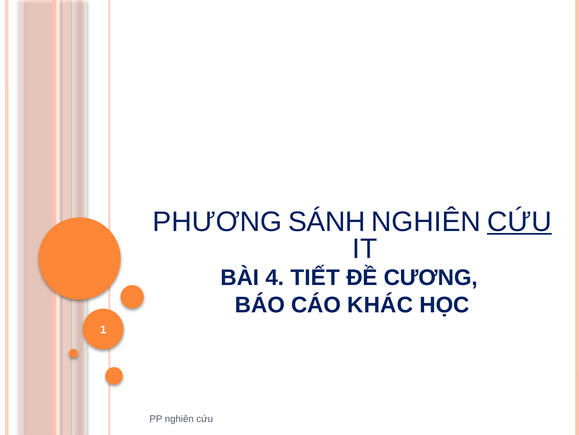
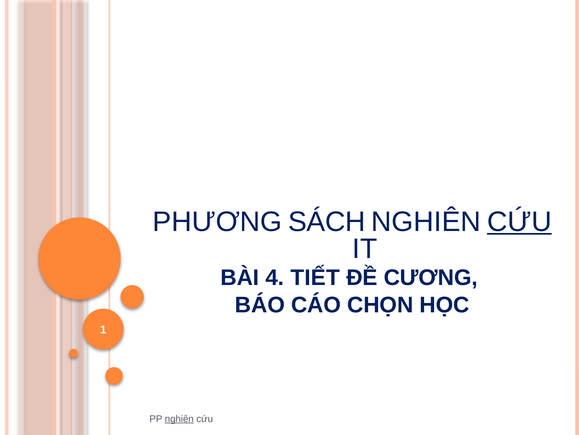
SÁNH: SÁNH -> SÁCH (327, 221)
KHÁC: KHÁC -> CHỌN (380, 304)
nghiên underline: none -> present (179, 418)
